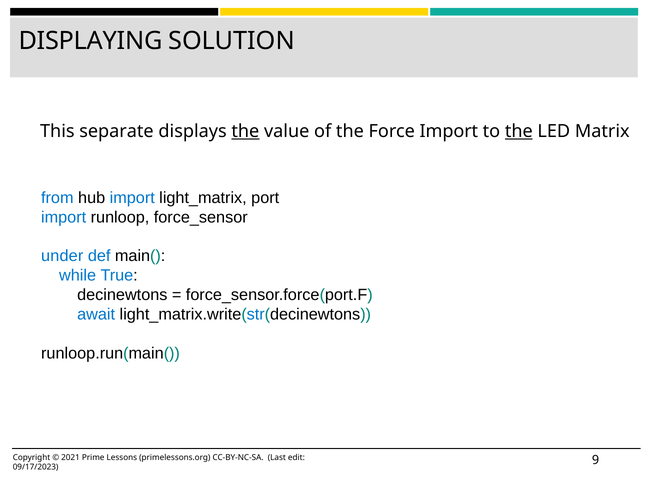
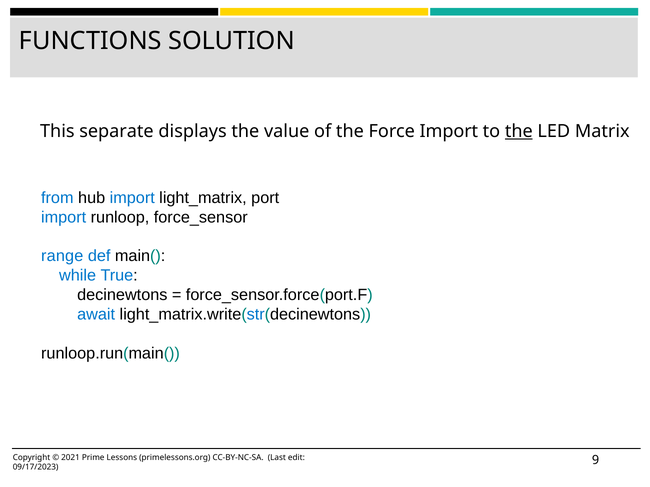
DISPLAYING: DISPLAYING -> FUNCTIONS (90, 41)
the underline: present -> none (245, 132)
under: under -> range (62, 256)
